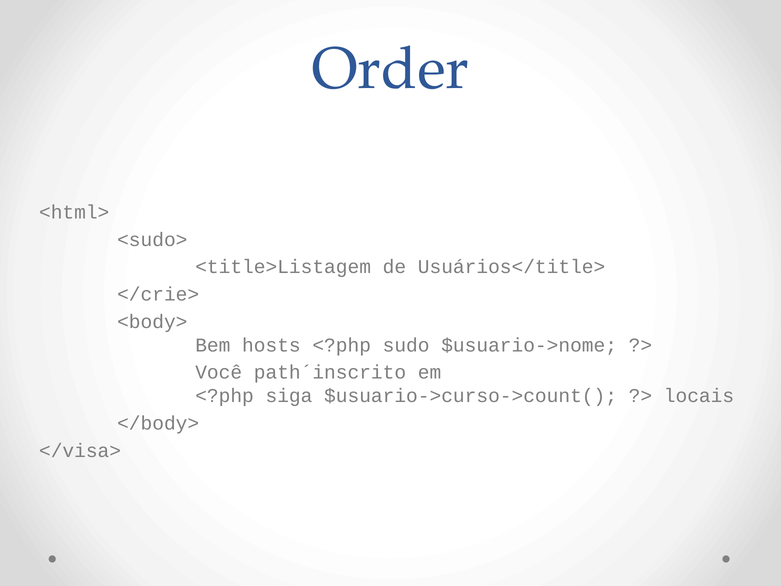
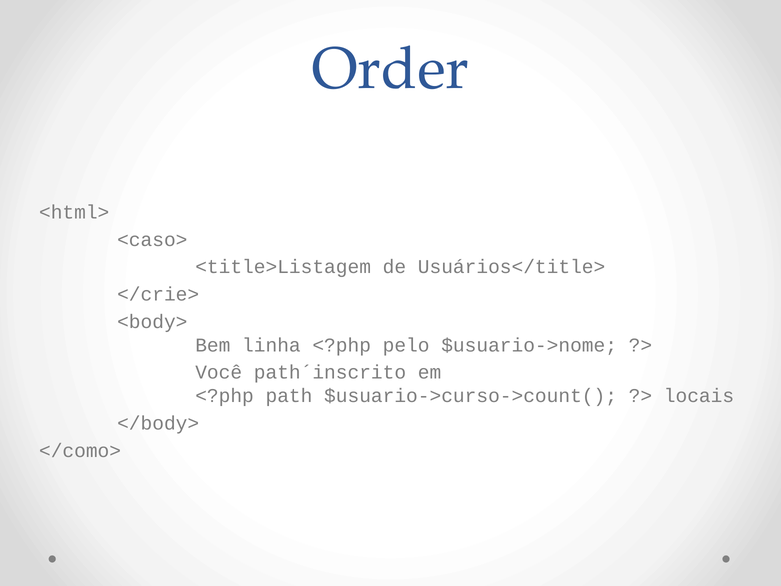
<sudo>: <sudo> -> <caso> (152, 240)
hosts: hosts -> linha (271, 345)
sudo: sudo -> pelo (406, 345)
siga: siga -> path (289, 396)
</visa>: </visa> -> </como> (80, 450)
